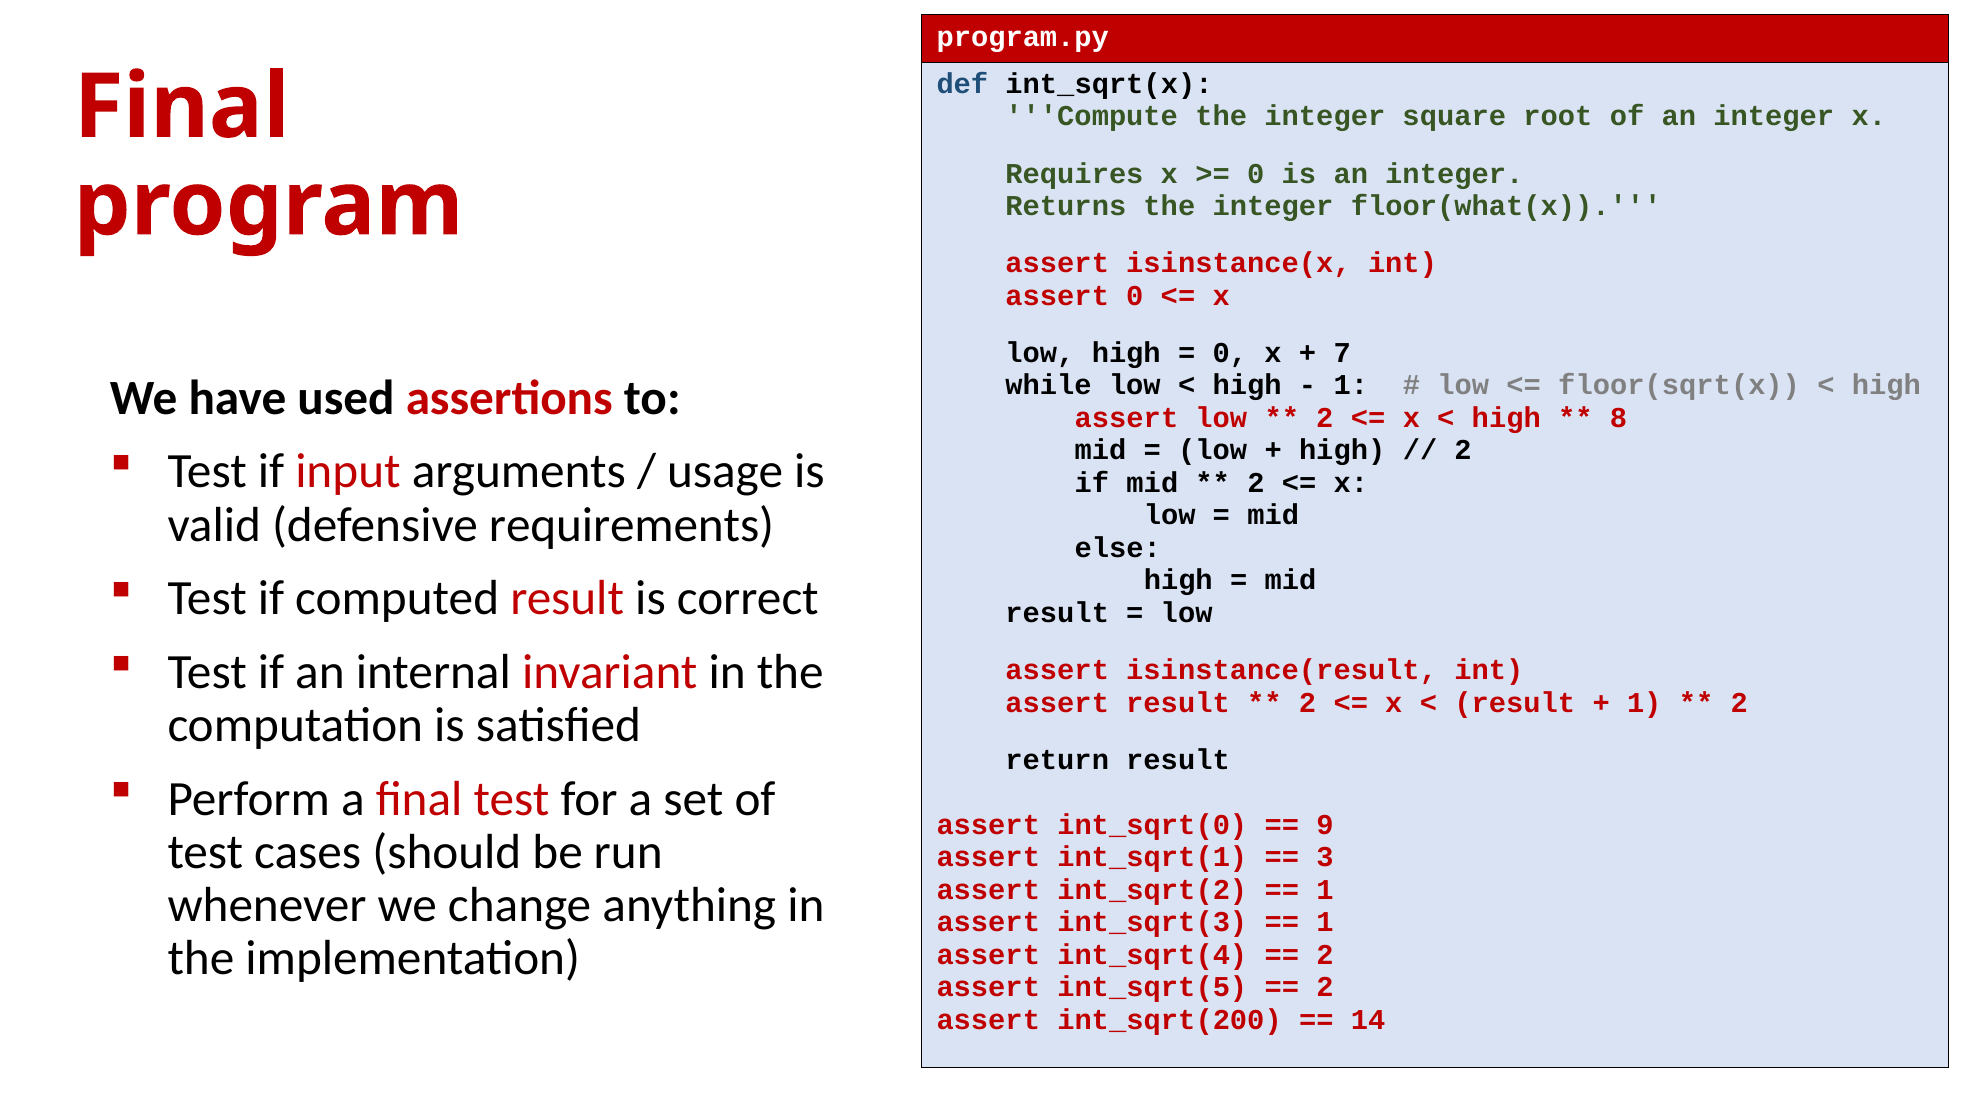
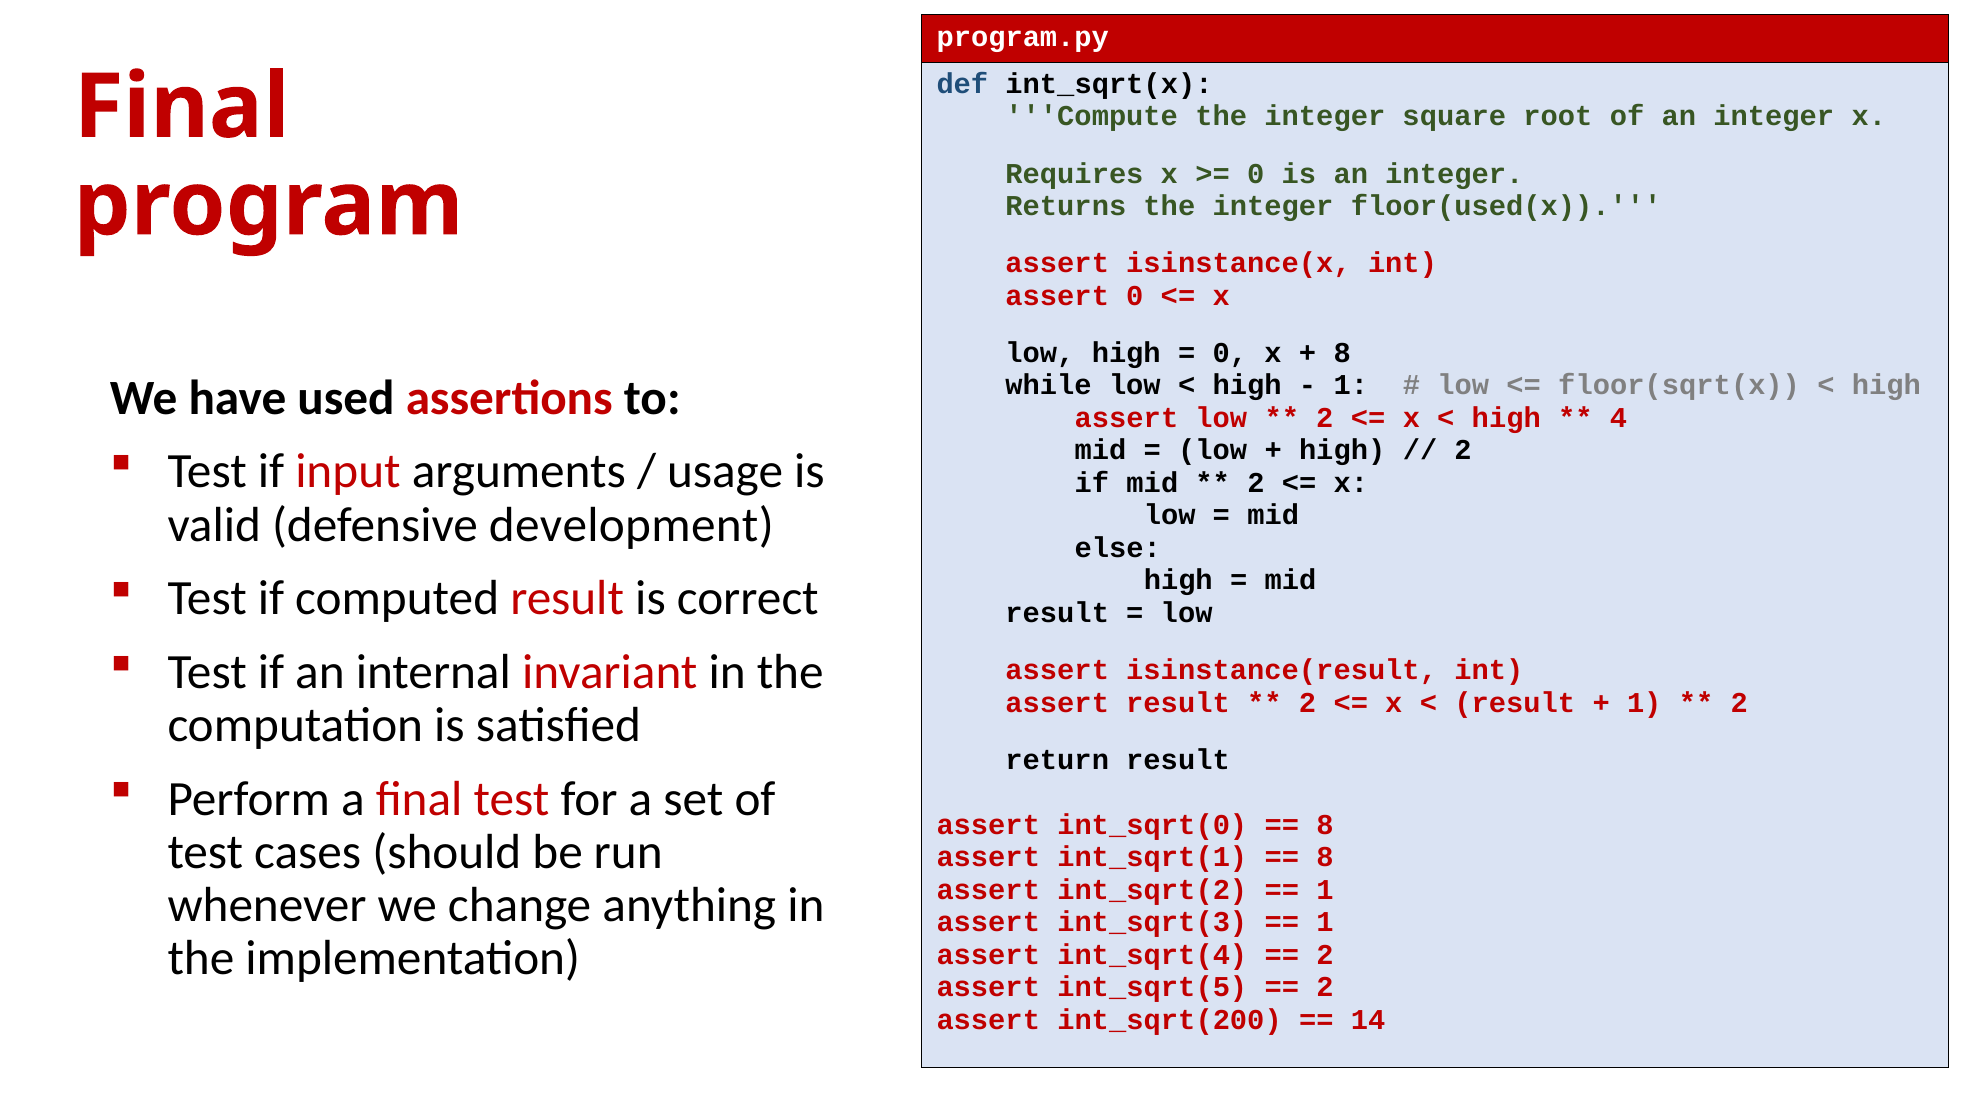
floor(what(x: floor(what(x -> floor(used(x (1506, 206)
7: 7 -> 8 (1342, 353)
8: 8 -> 4 (1619, 418)
requirements: requirements -> development (631, 525)
9: 9 -> 8 (1325, 825)
3: 3 -> 8 (1325, 857)
